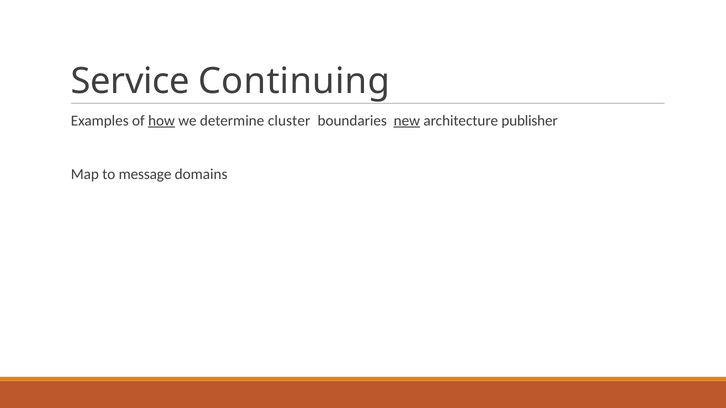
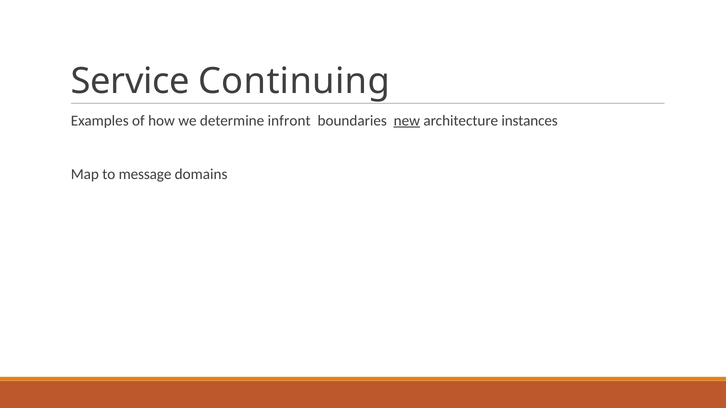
how underline: present -> none (162, 121)
cluster: cluster -> infront (289, 121)
publisher: publisher -> instances (530, 121)
